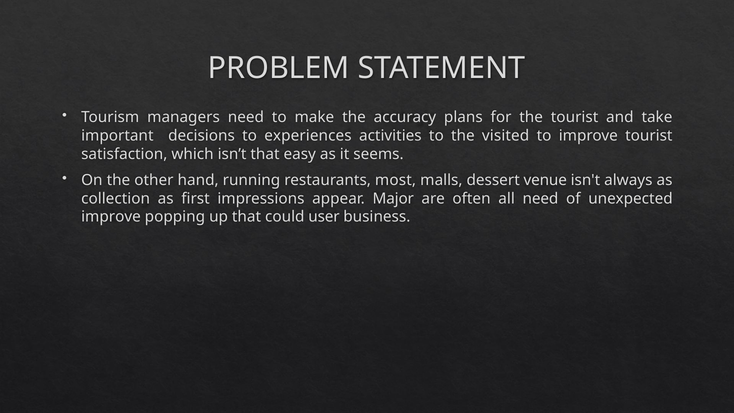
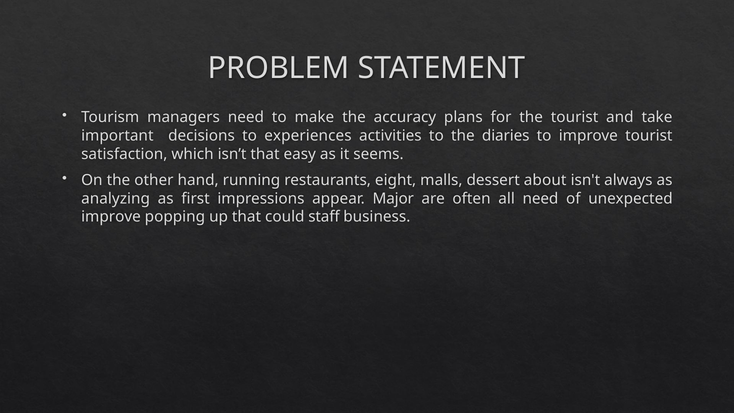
visited: visited -> diaries (506, 136)
most: most -> eight (396, 180)
venue: venue -> about (545, 180)
collection: collection -> analyzing (116, 198)
user: user -> staff (324, 217)
